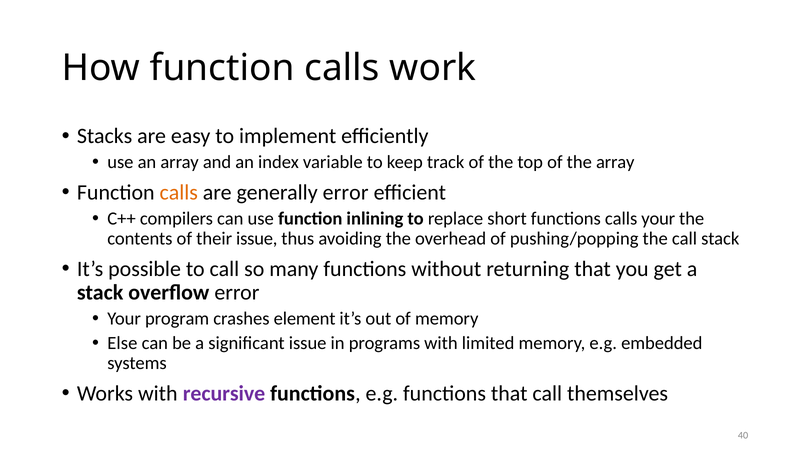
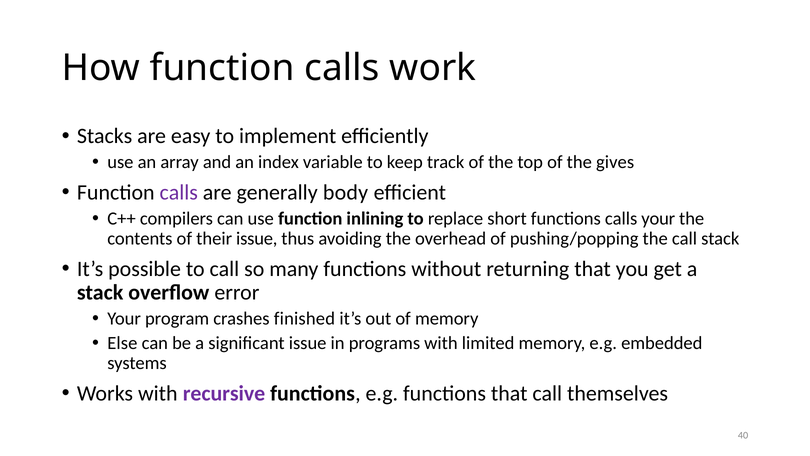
the array: array -> gives (615, 162)
calls colour: orange -> purple (179, 192)
generally error: error -> body (346, 192)
element: element -> finished (304, 319)
